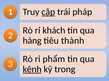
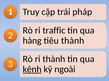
cập underline: present -> none (48, 12)
khách: khách -> traffic (54, 31)
rỉ phẩm: phẩm -> thành (54, 59)
trong: trong -> ngoài (65, 70)
